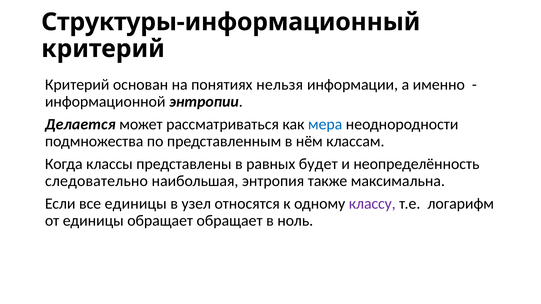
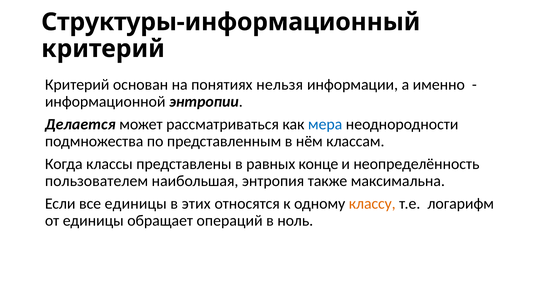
будет: будет -> конце (318, 164)
следовательно: следовательно -> пользователем (97, 181)
узел: узел -> этих (196, 204)
классу colour: purple -> orange (372, 204)
обращает обращает: обращает -> операций (230, 221)
